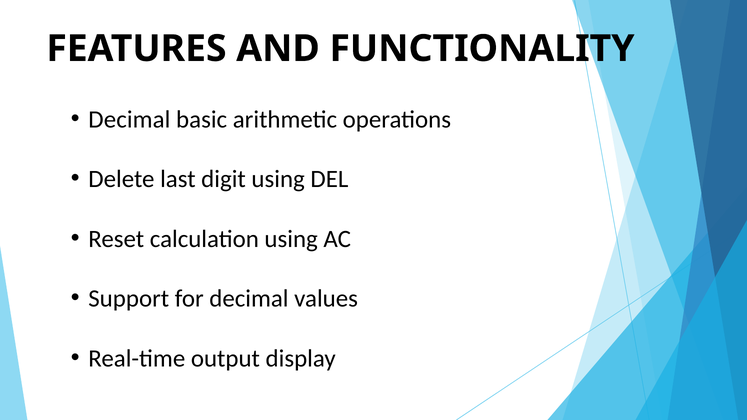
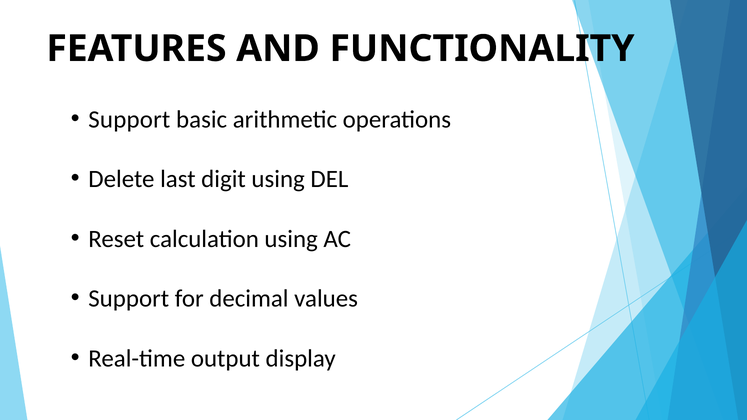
Decimal: Decimal -> Support (129, 119)
